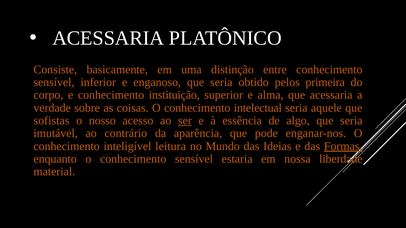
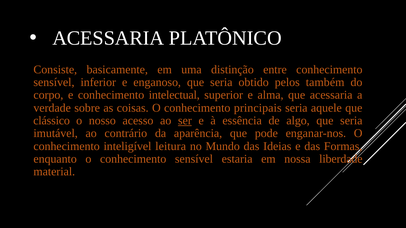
primeira: primeira -> também (325, 82)
instituição: instituição -> intelectual (174, 95)
intelectual: intelectual -> principais (258, 108)
sofistas: sofistas -> clássico (52, 121)
Formas underline: present -> none (343, 146)
